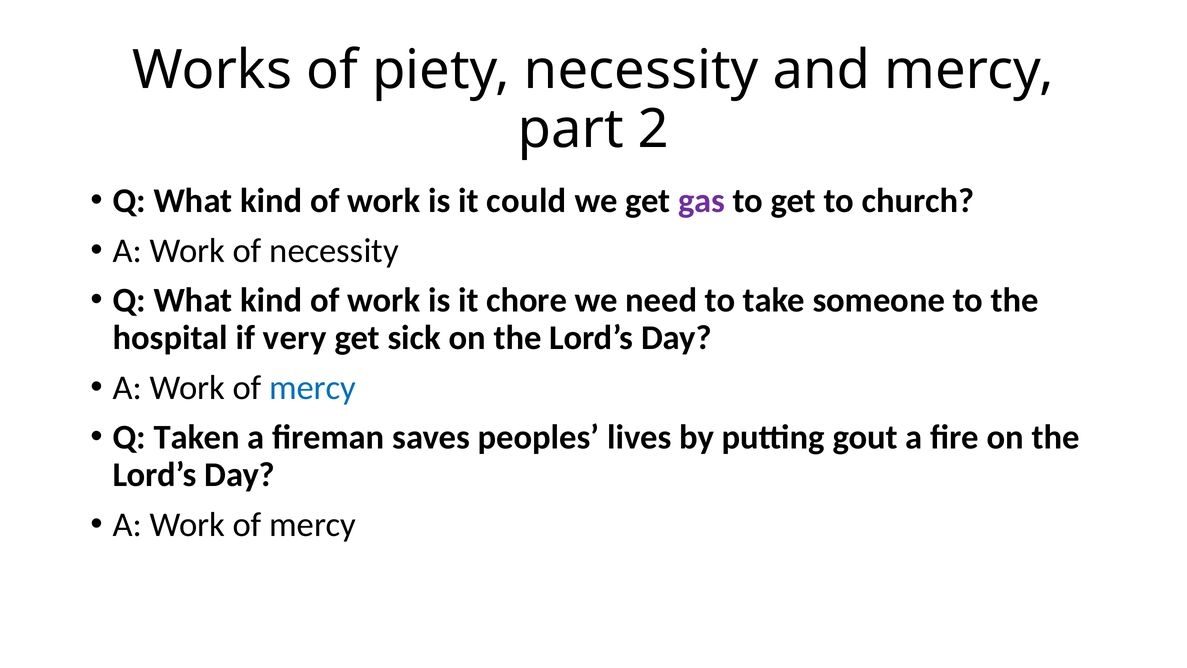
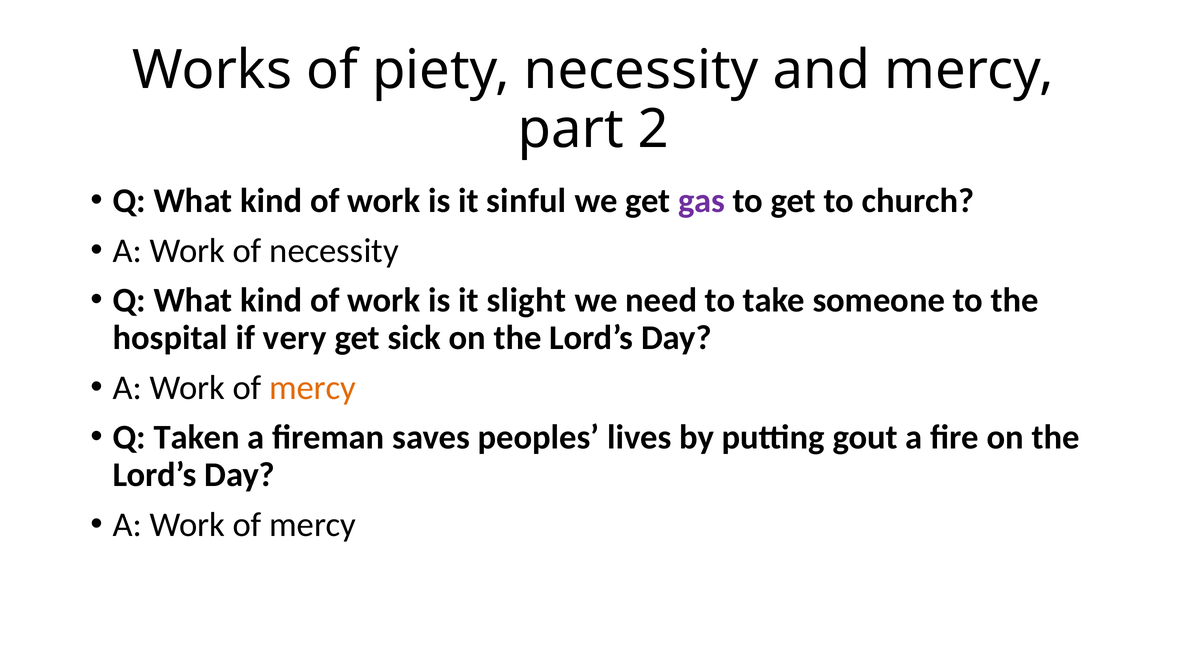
could: could -> sinful (526, 201)
chore: chore -> slight (526, 300)
mercy colour: blue -> orange (313, 387)
